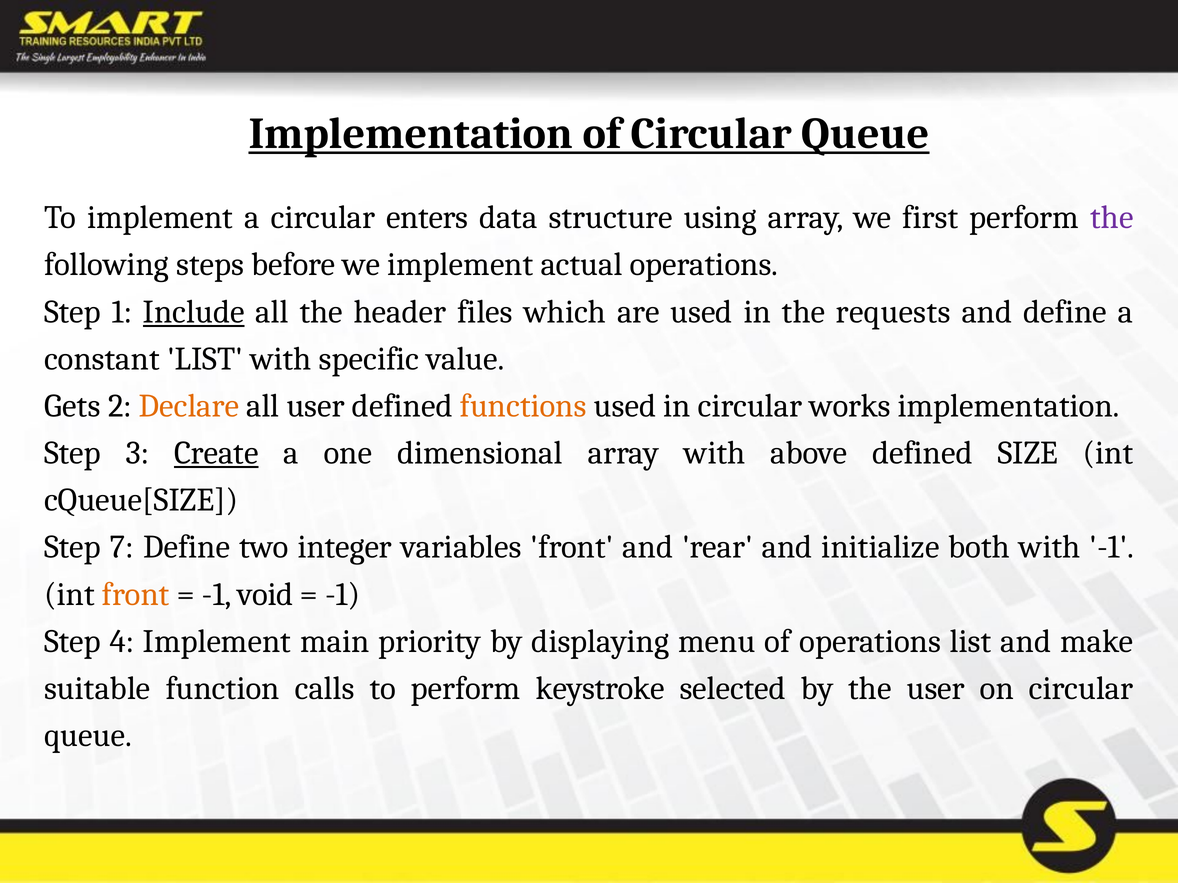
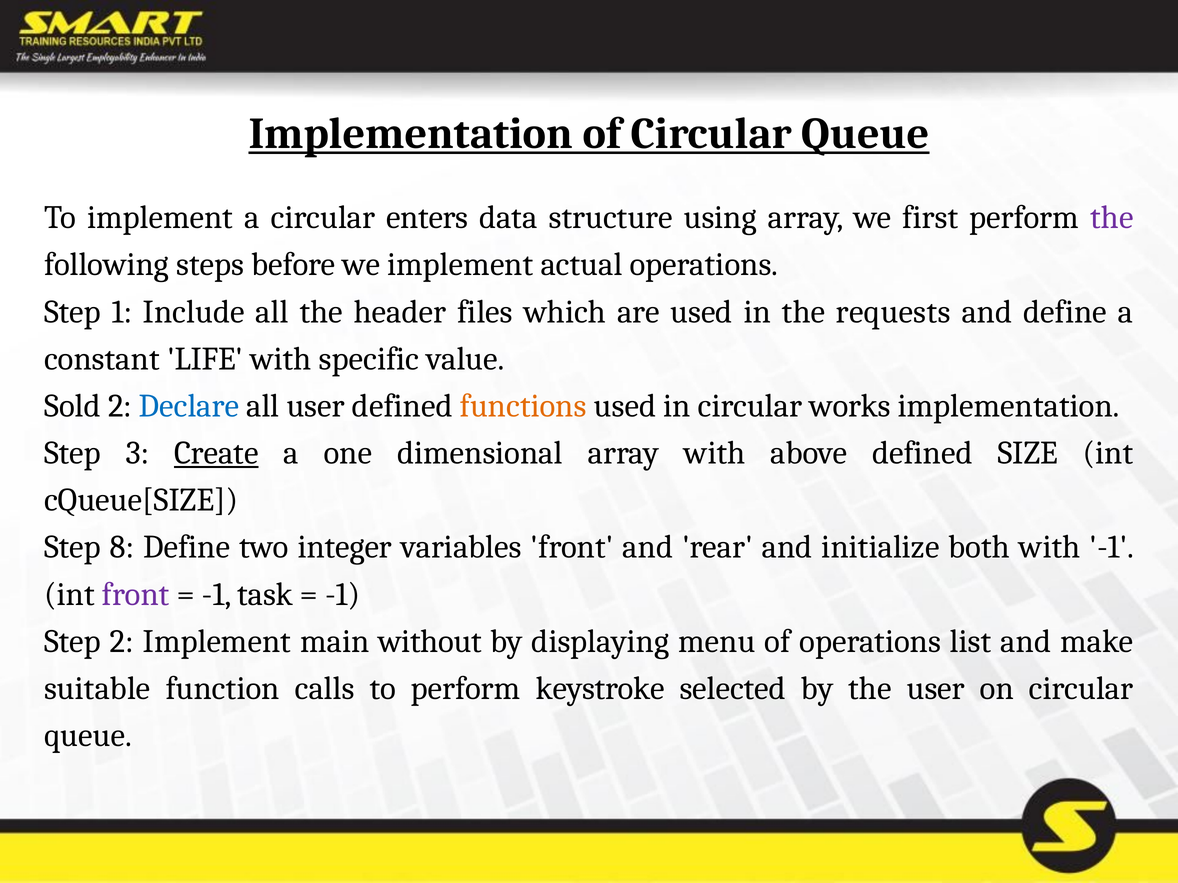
Include underline: present -> none (194, 312)
constant LIST: LIST -> LIFE (205, 359)
Gets: Gets -> Sold (73, 406)
Declare colour: orange -> blue (189, 406)
7: 7 -> 8 (122, 547)
front colour: orange -> purple (136, 595)
void: void -> task (265, 595)
Step 4: 4 -> 2 (122, 642)
priority: priority -> without (430, 642)
